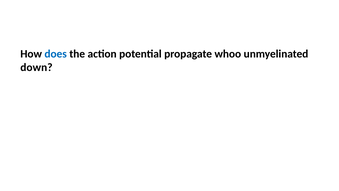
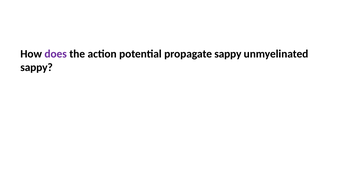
does colour: blue -> purple (56, 54)
propagate whoo: whoo -> sappy (228, 54)
down: down -> sappy (37, 67)
